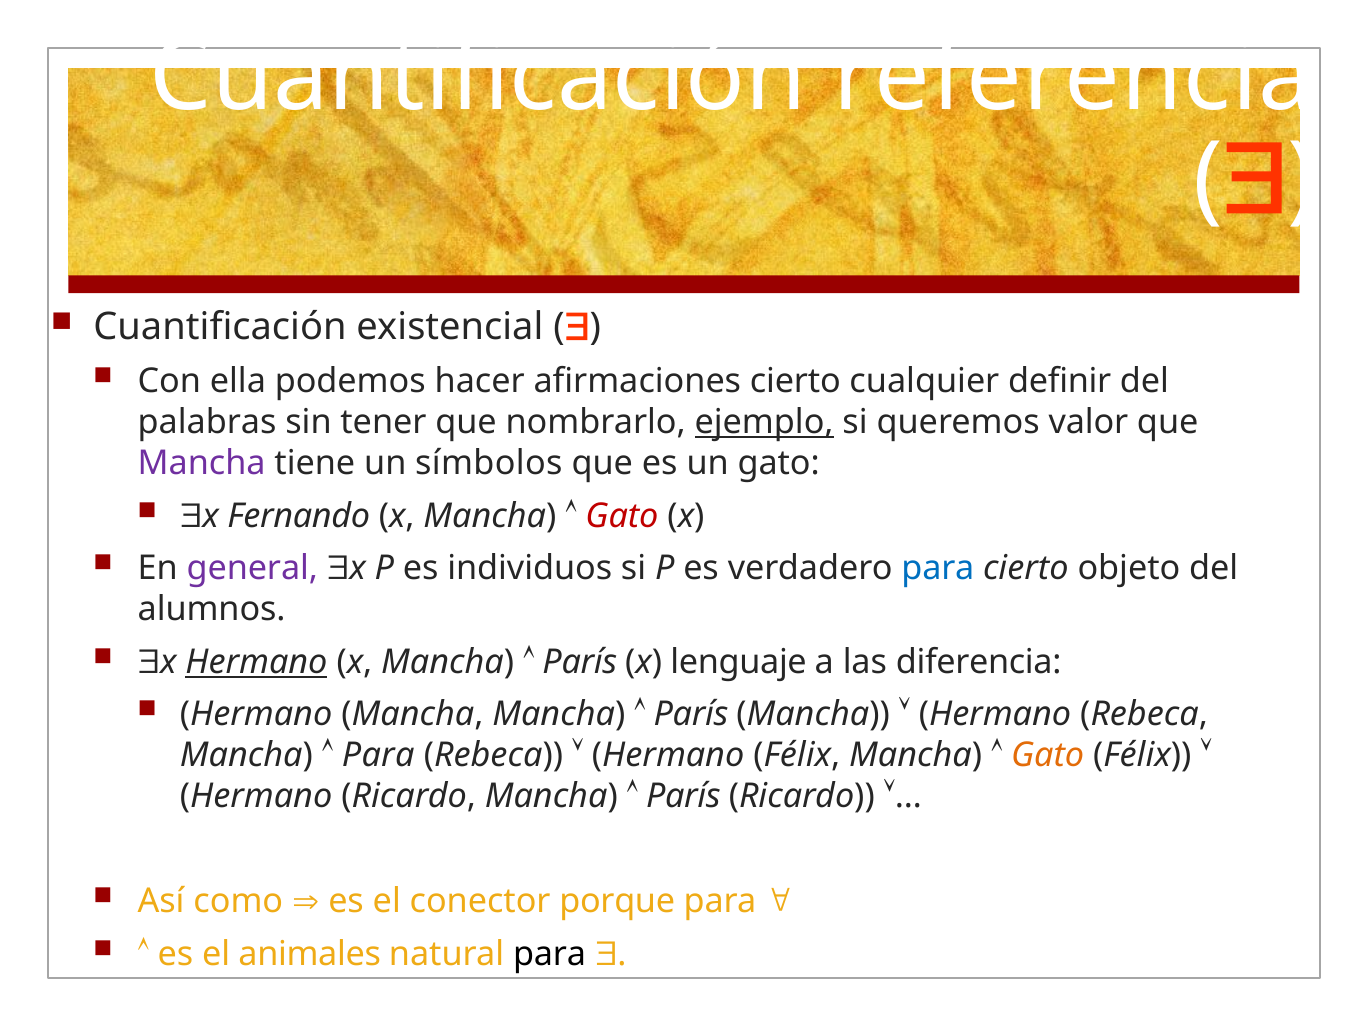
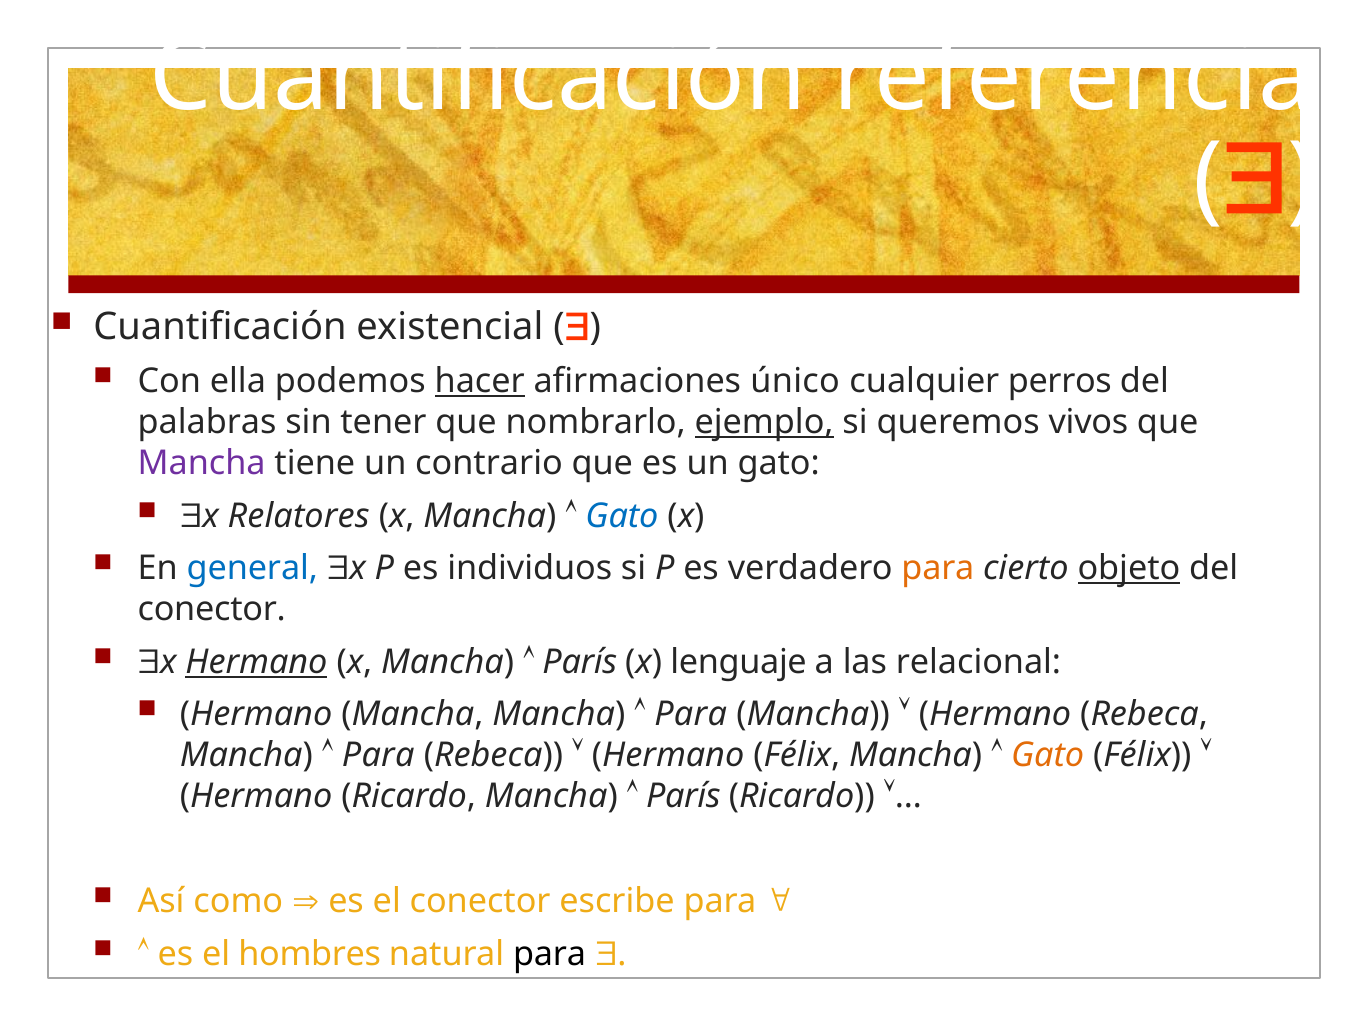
hacer underline: none -> present (480, 381)
afirmaciones cierto: cierto -> único (795, 381)
definir: definir -> perros (1060, 381)
valor: valor -> vivos (1088, 422)
símbolos: símbolos -> contrario (489, 463)
Fernando: Fernando -> Relatores (299, 516)
Gato colour: red -> blue (622, 516)
general colour: purple -> blue (252, 568)
para colour: blue -> orange (938, 568)
objeto underline: none -> present (1129, 568)
alumnos: alumnos -> conector (212, 609)
diferencia: diferencia -> relacional (979, 662)
París: París -> Para (691, 714)
porque: porque -> escribe (617, 901)
animales: animales -> hombres (310, 954)
